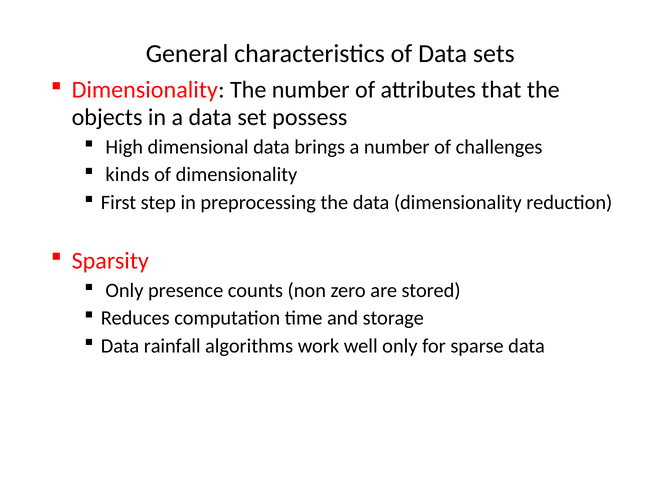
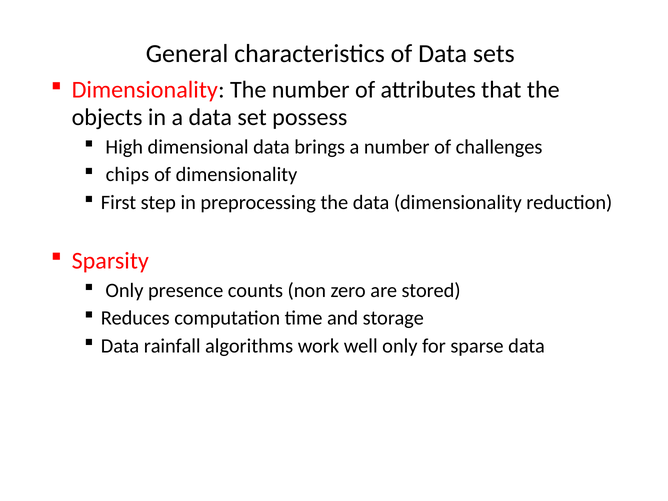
kinds: kinds -> chips (127, 175)
